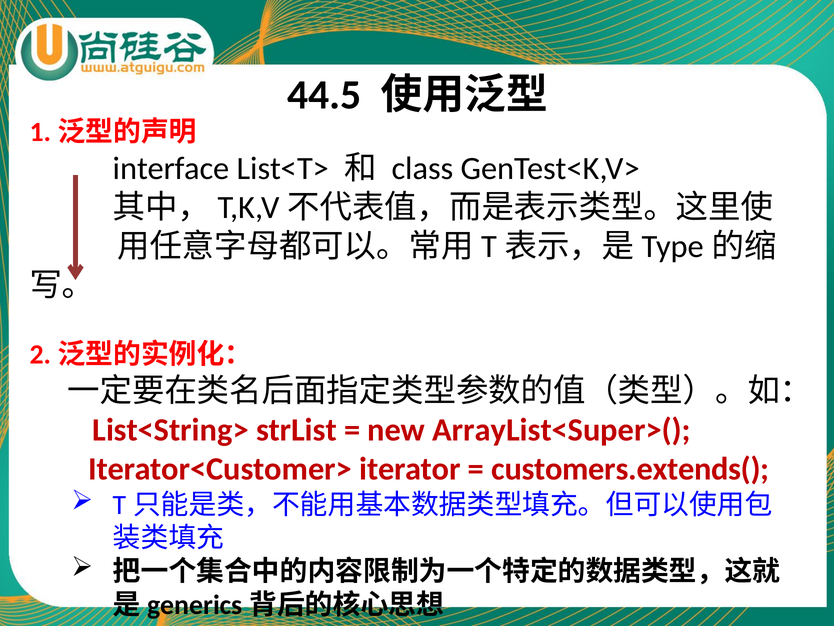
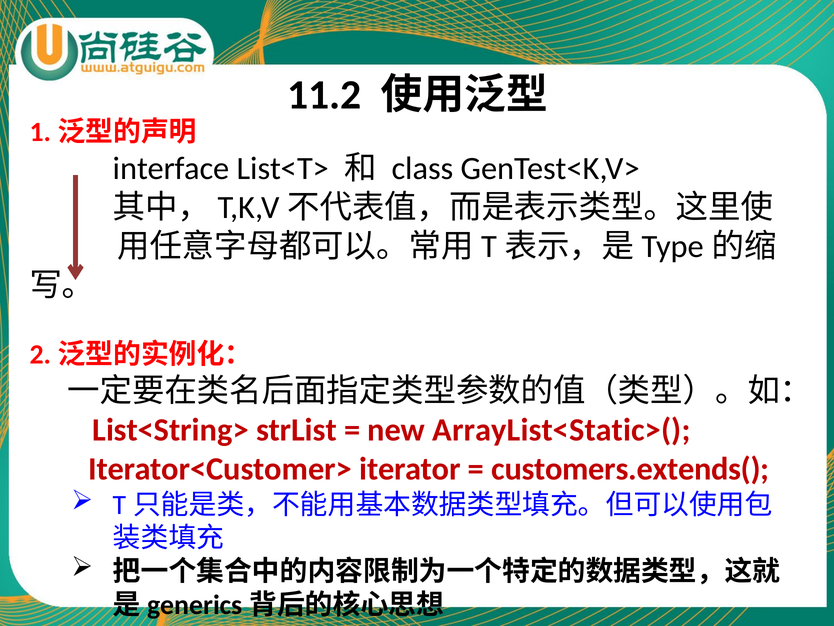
44.5: 44.5 -> 11.2 (324, 95)
ArrayList<Super>(: ArrayList<Super>( -> ArrayList<Static>( (561, 430)
